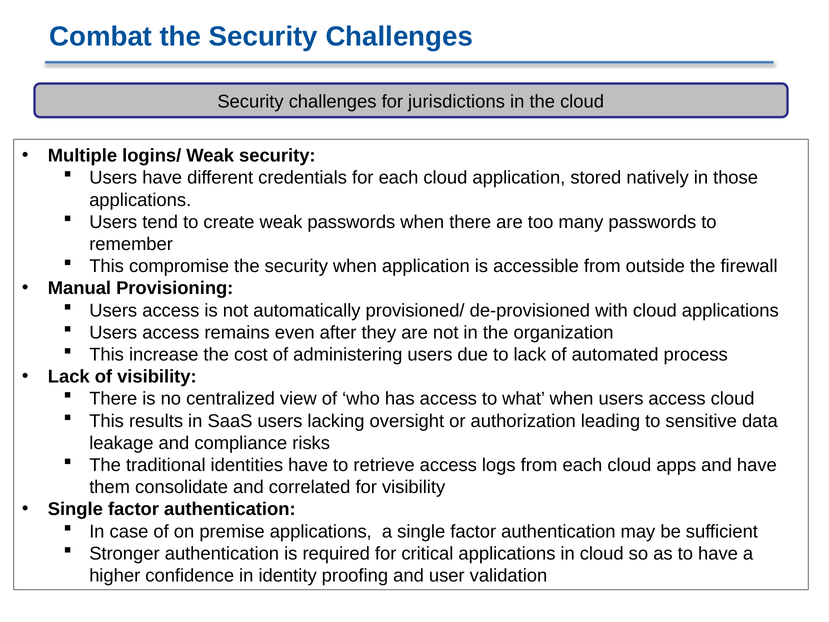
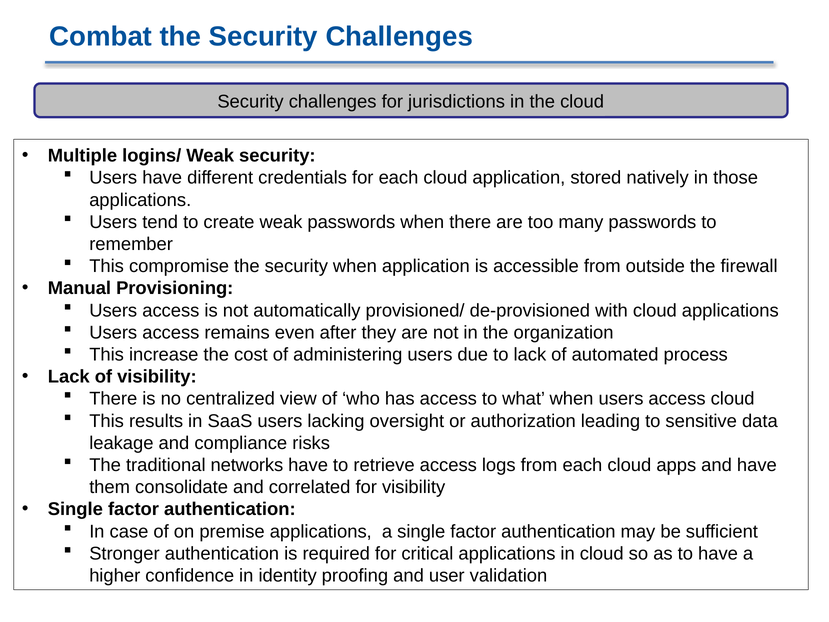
identities: identities -> networks (247, 465)
